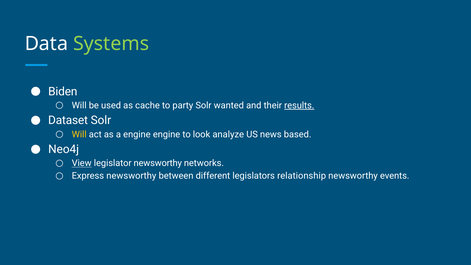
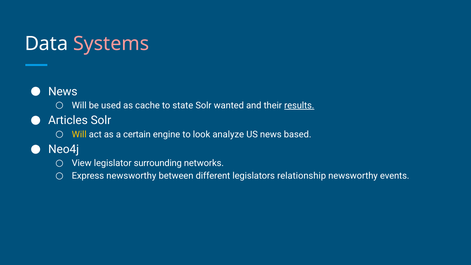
Systems colour: light green -> pink (111, 44)
Biden: Biden -> News (63, 91)
party: party -> state (183, 105)
Dataset: Dataset -> Articles (68, 120)
a engine: engine -> certain (137, 134)
View underline: present -> none (82, 163)
legislator newsworthy: newsworthy -> surrounding (158, 163)
